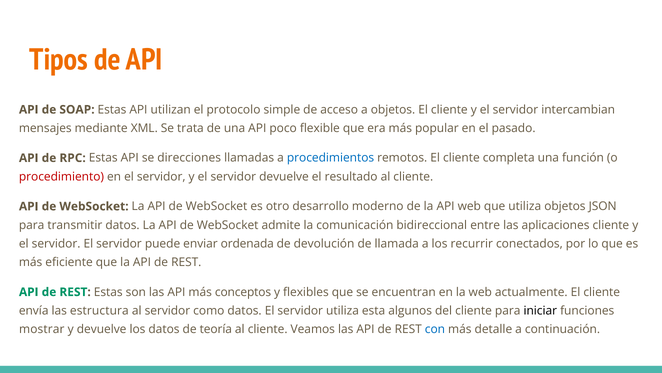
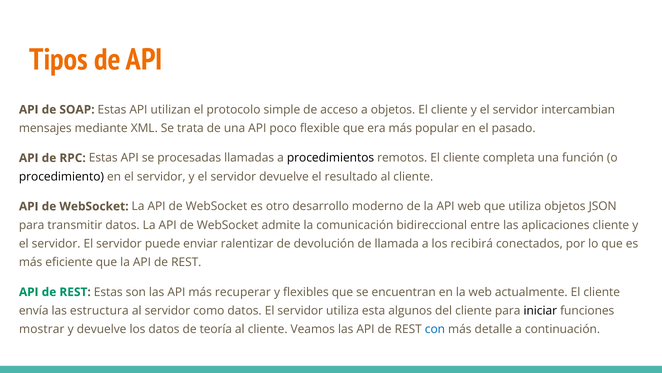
direcciones: direcciones -> procesadas (189, 158)
procedimientos colour: blue -> black (331, 158)
procedimiento colour: red -> black (61, 176)
ordenada: ordenada -> ralentizar (247, 243)
recurrir: recurrir -> recibirá (472, 243)
conceptos: conceptos -> recuperar (243, 292)
